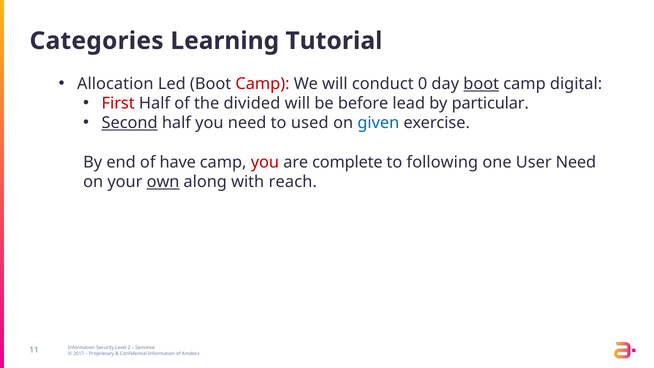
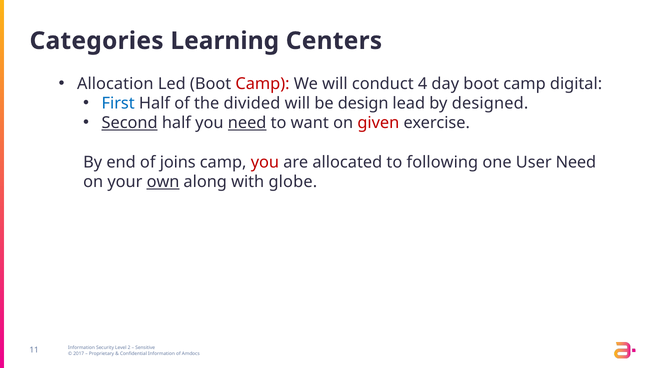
Tutorial: Tutorial -> Centers (334, 41)
0: 0 -> 4 (423, 84)
boot underline: present -> none (481, 84)
First colour: red -> blue (118, 103)
before: before -> design (363, 103)
particular: particular -> designed (490, 103)
need underline: none -> present (247, 123)
used: used -> want (310, 123)
given colour: blue -> red (378, 123)
have: have -> joins (178, 162)
complete: complete -> allocated (347, 162)
reach: reach -> globe (293, 182)
